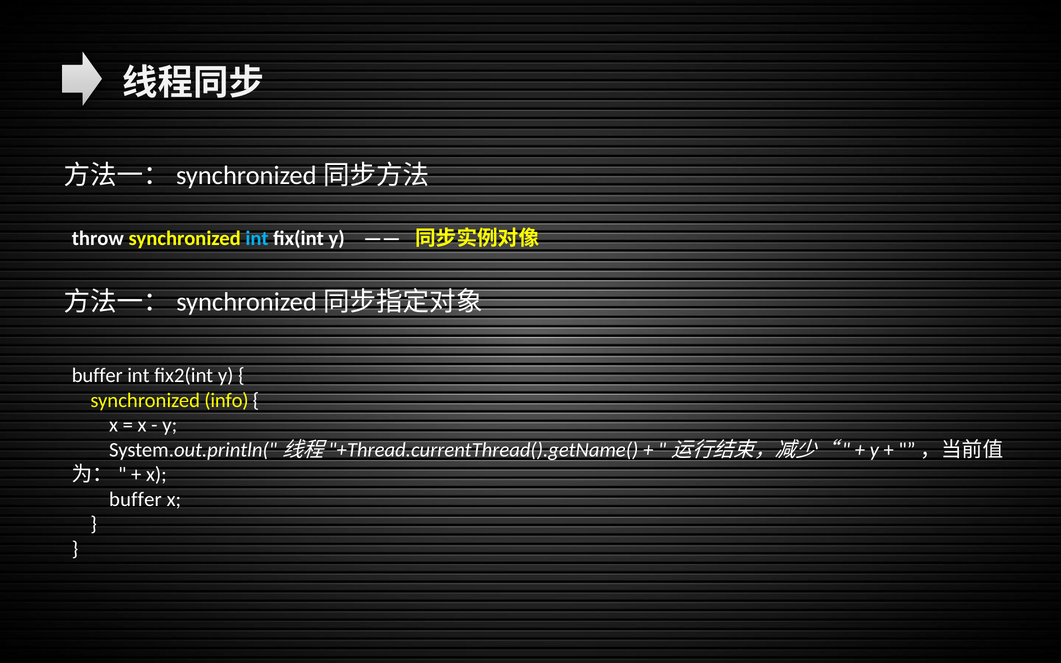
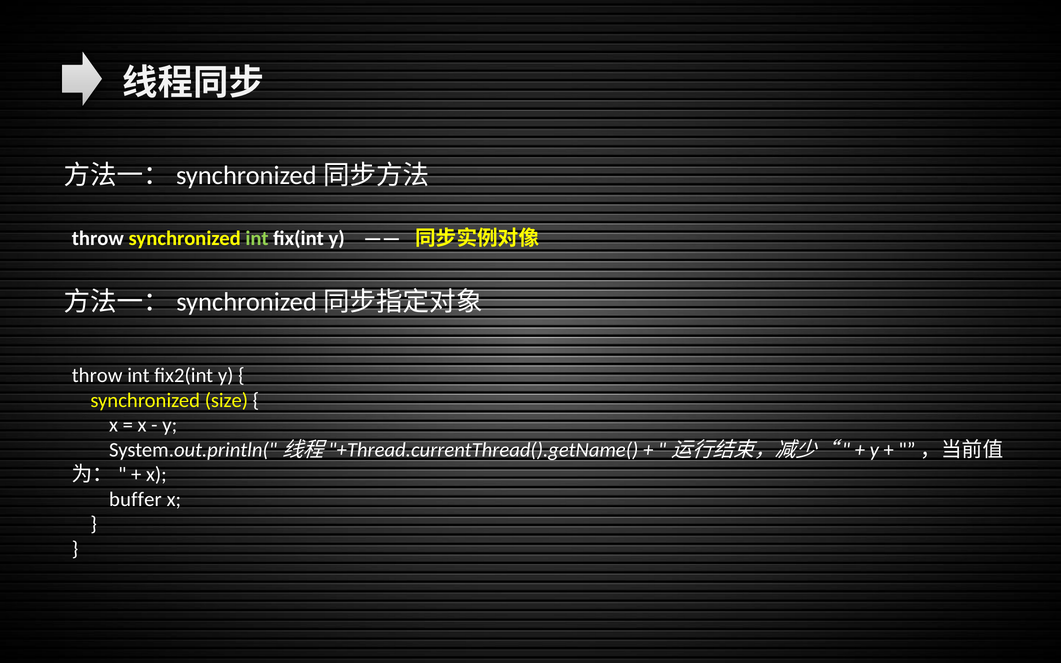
int colour: light blue -> light green (257, 238)
buffer: buffer -> throw (97, 376)
info: info -> size (226, 400)
